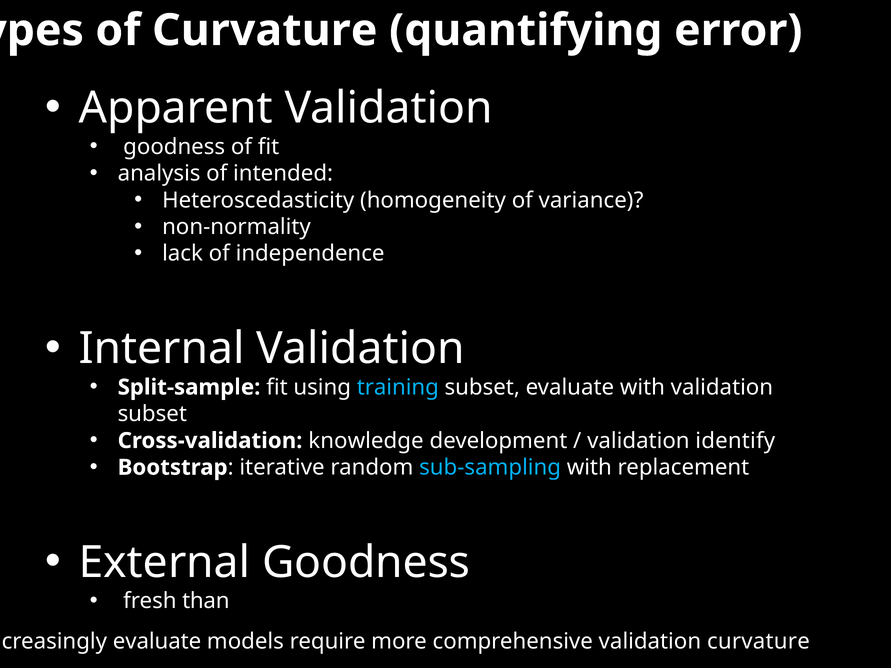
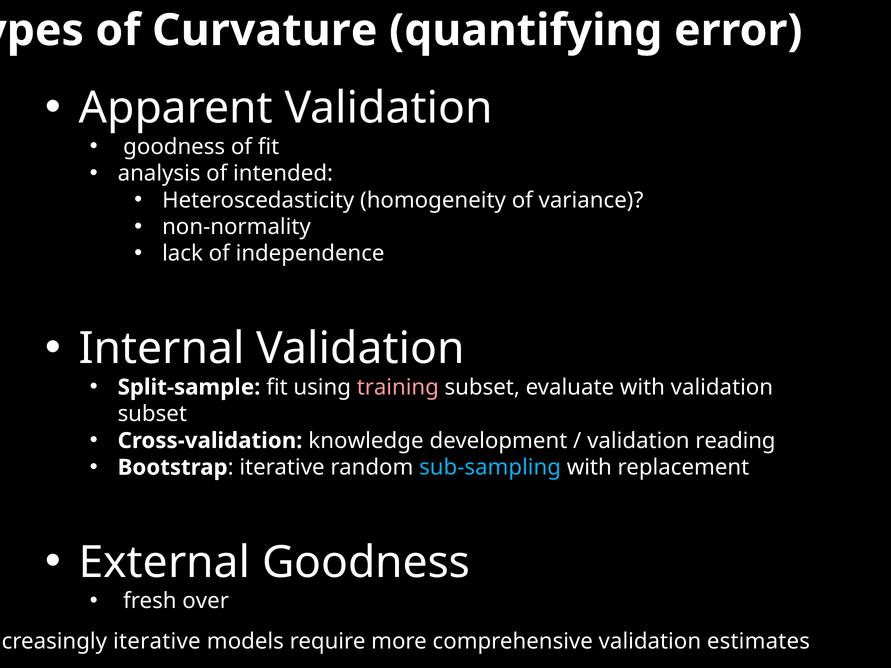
training colour: light blue -> pink (398, 387)
identify: identify -> reading (735, 441)
than: than -> over (206, 601)
evaluate: evaluate -> iterative (157, 642)
validation curvature: curvature -> estimates (758, 642)
